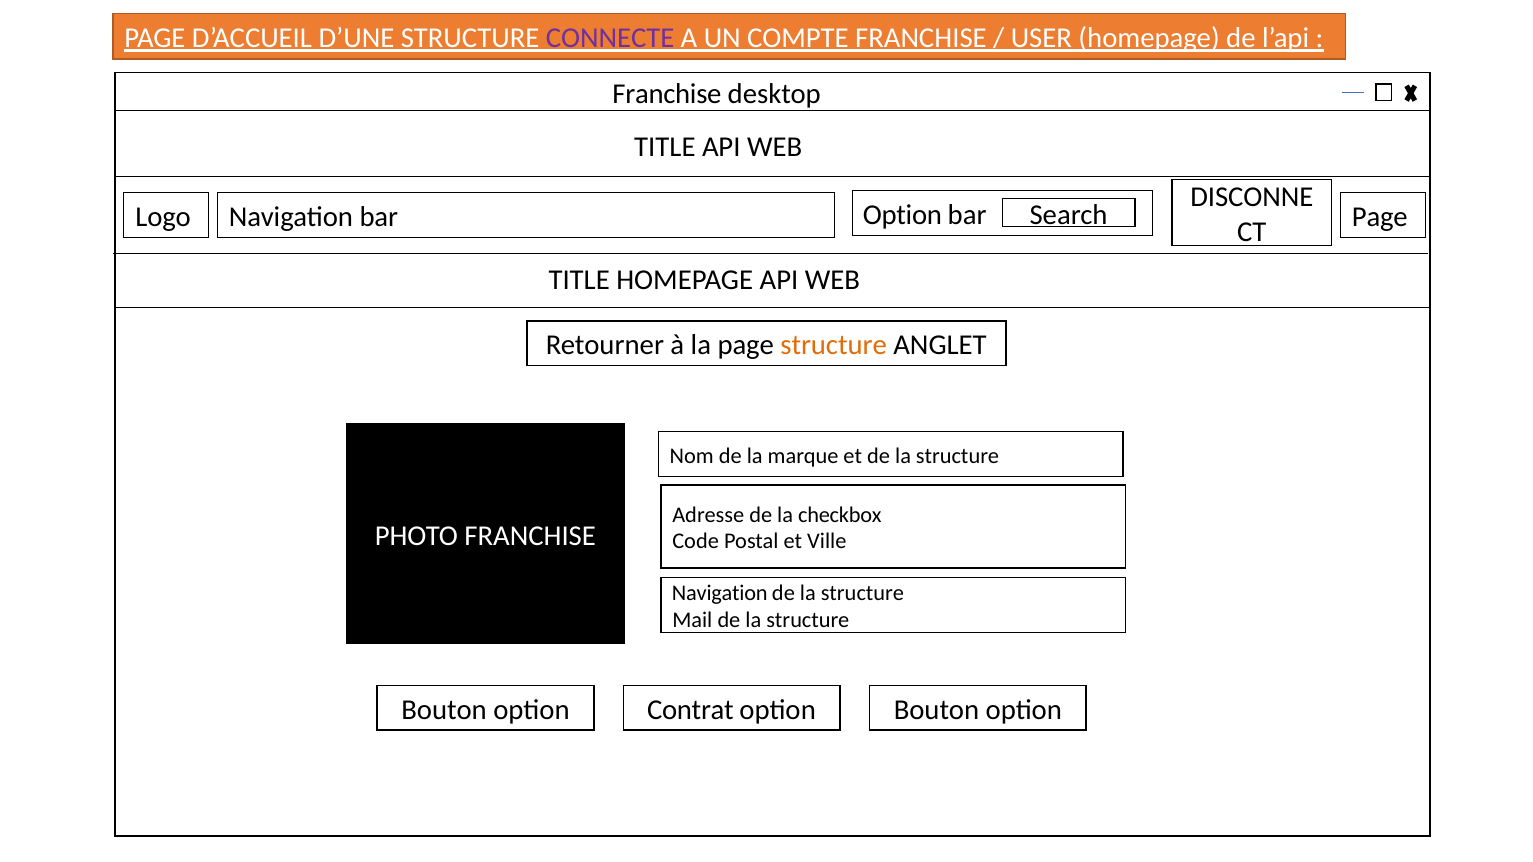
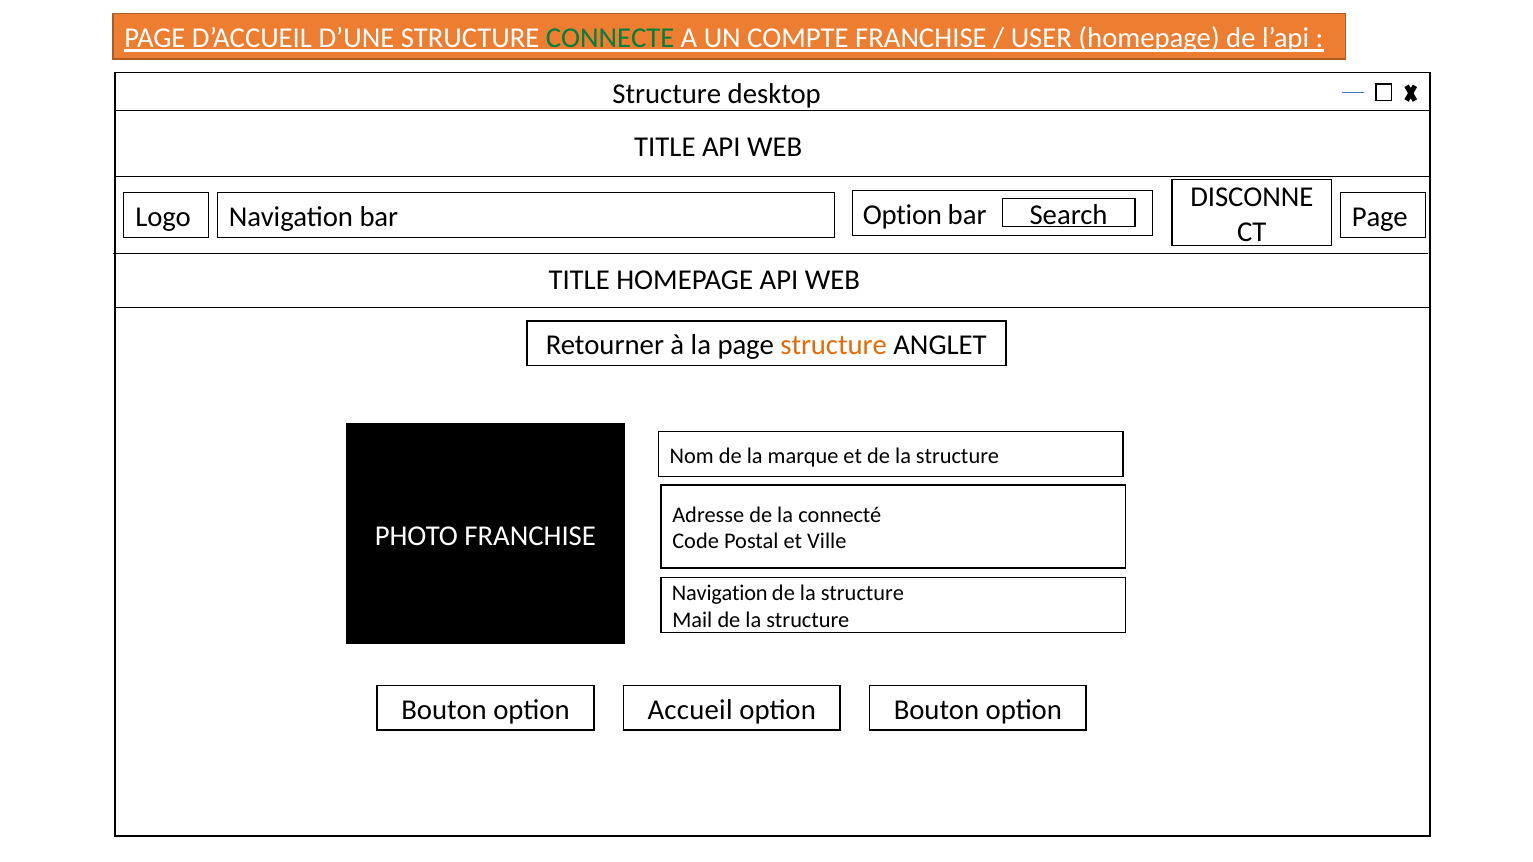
CONNECTE colour: purple -> green (610, 38)
Franchise: Franchise -> Structure (667, 94)
checkbox: checkbox -> connecté (840, 515)
Contrat: Contrat -> Accueil (690, 710)
